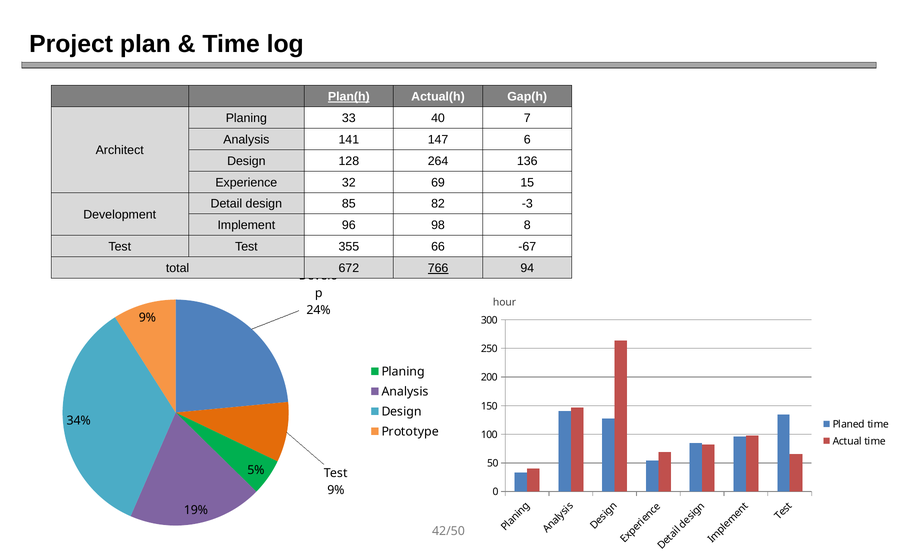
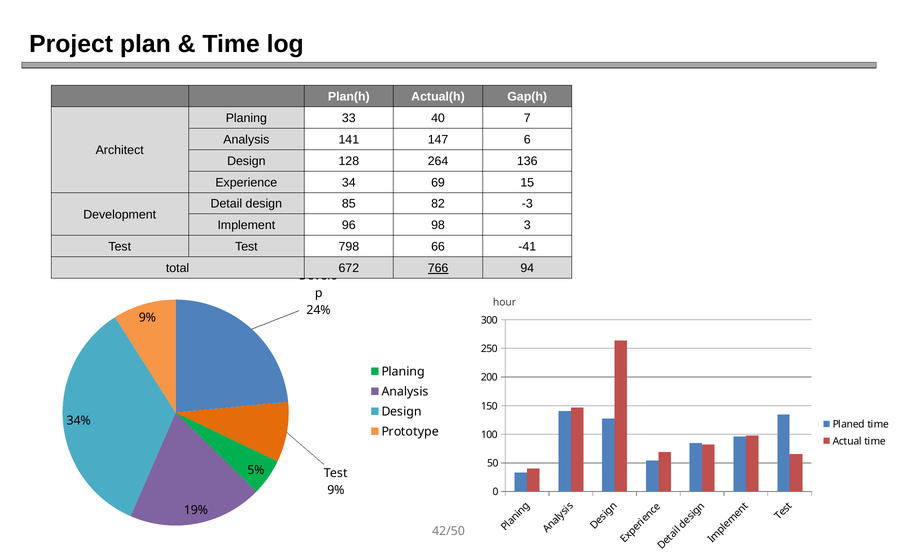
Plan(h underline: present -> none (349, 97)
32: 32 -> 34 (349, 183)
8: 8 -> 3 (527, 225)
355: 355 -> 798 (349, 247)
-67: -67 -> -41 (527, 247)
